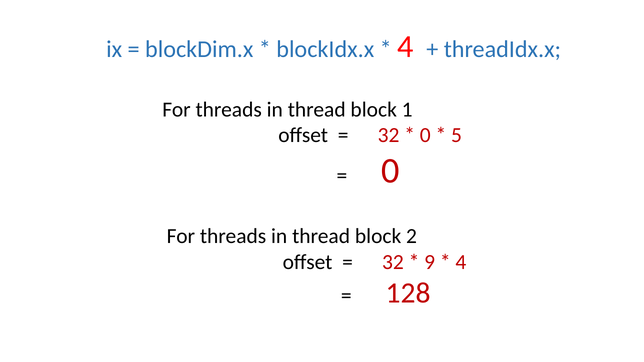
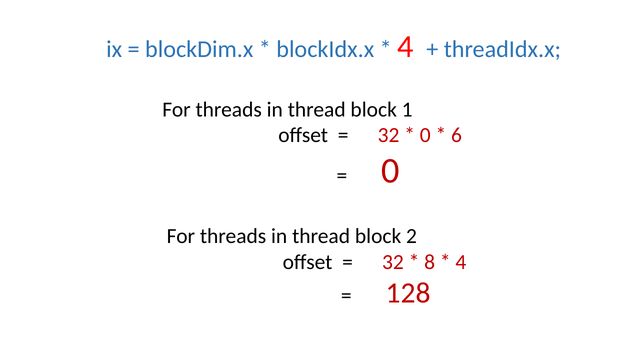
5: 5 -> 6 (457, 135)
9: 9 -> 8 (430, 262)
